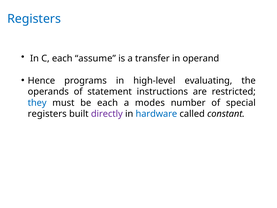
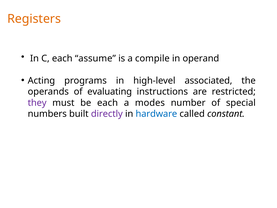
Registers colour: blue -> orange (34, 19)
transfer: transfer -> compile (152, 58)
Hence: Hence -> Acting (41, 80)
evaluating: evaluating -> associated (208, 80)
statement: statement -> evaluating (110, 92)
they colour: blue -> purple (37, 103)
registers: registers -> numbers (47, 114)
